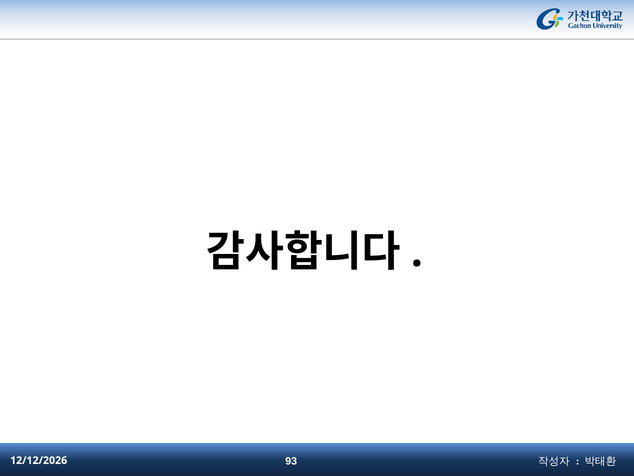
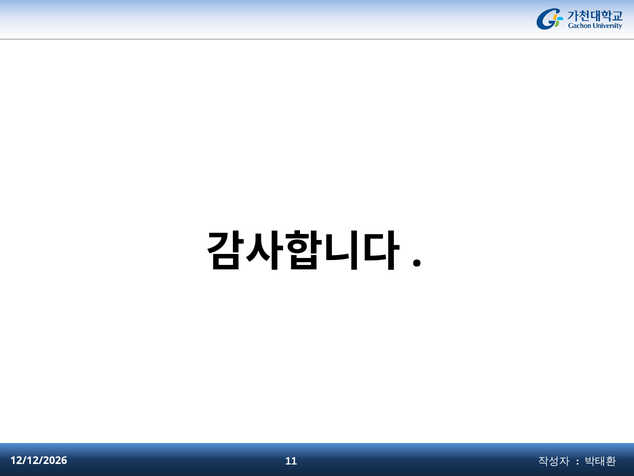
93: 93 -> 11 (291, 461)
